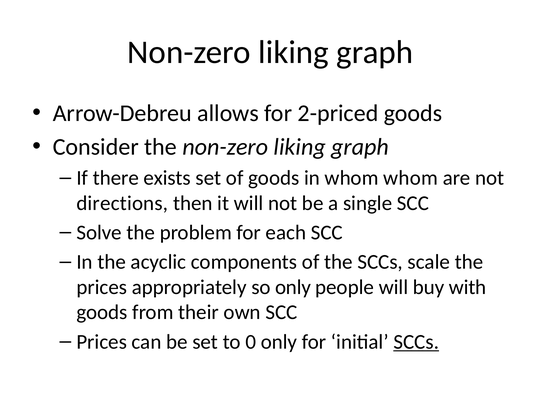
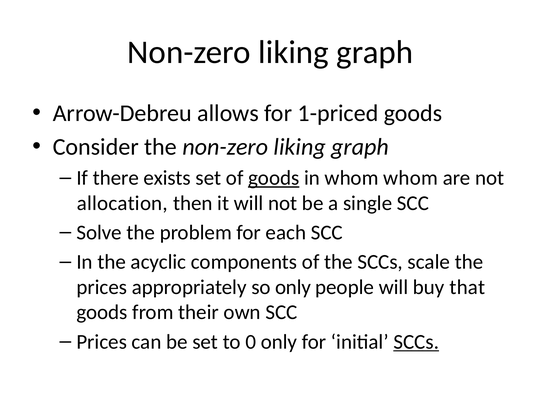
2-priced: 2-priced -> 1-priced (338, 113)
goods underline: none -> present (274, 178)
directions: directions -> allocation (122, 203)
with: with -> that (467, 288)
